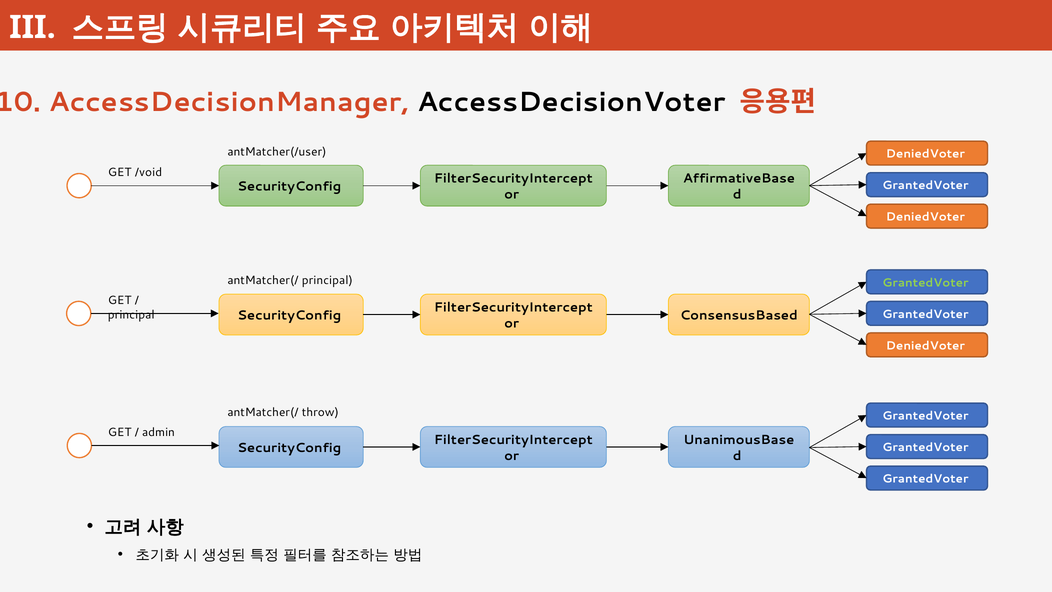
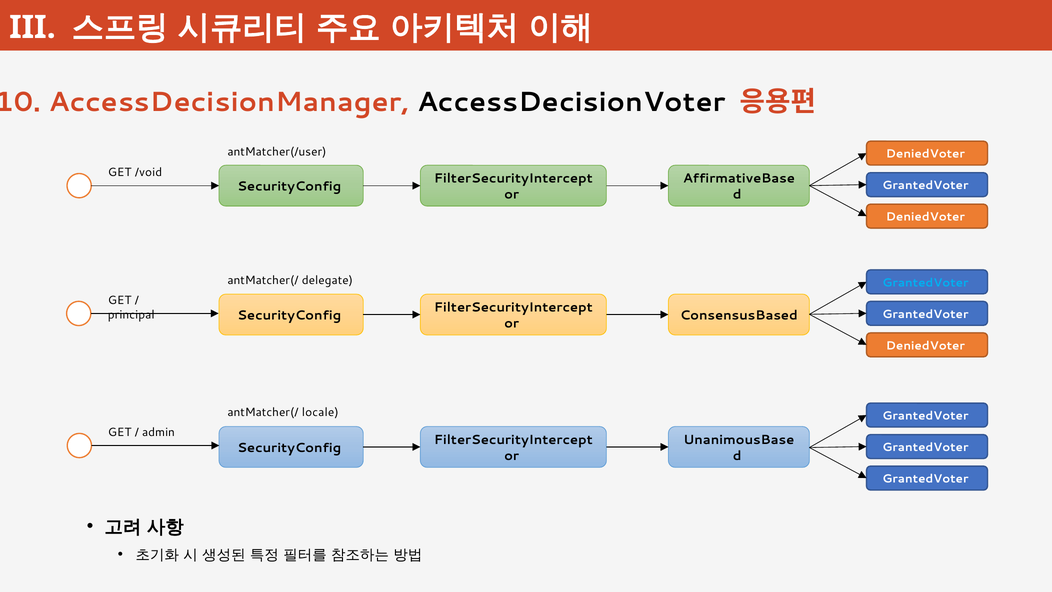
antMatcher(/ principal: principal -> delegate (327, 280)
GrantedVoter colour: light green -> light blue (925, 283)
throw: throw -> locale (320, 412)
